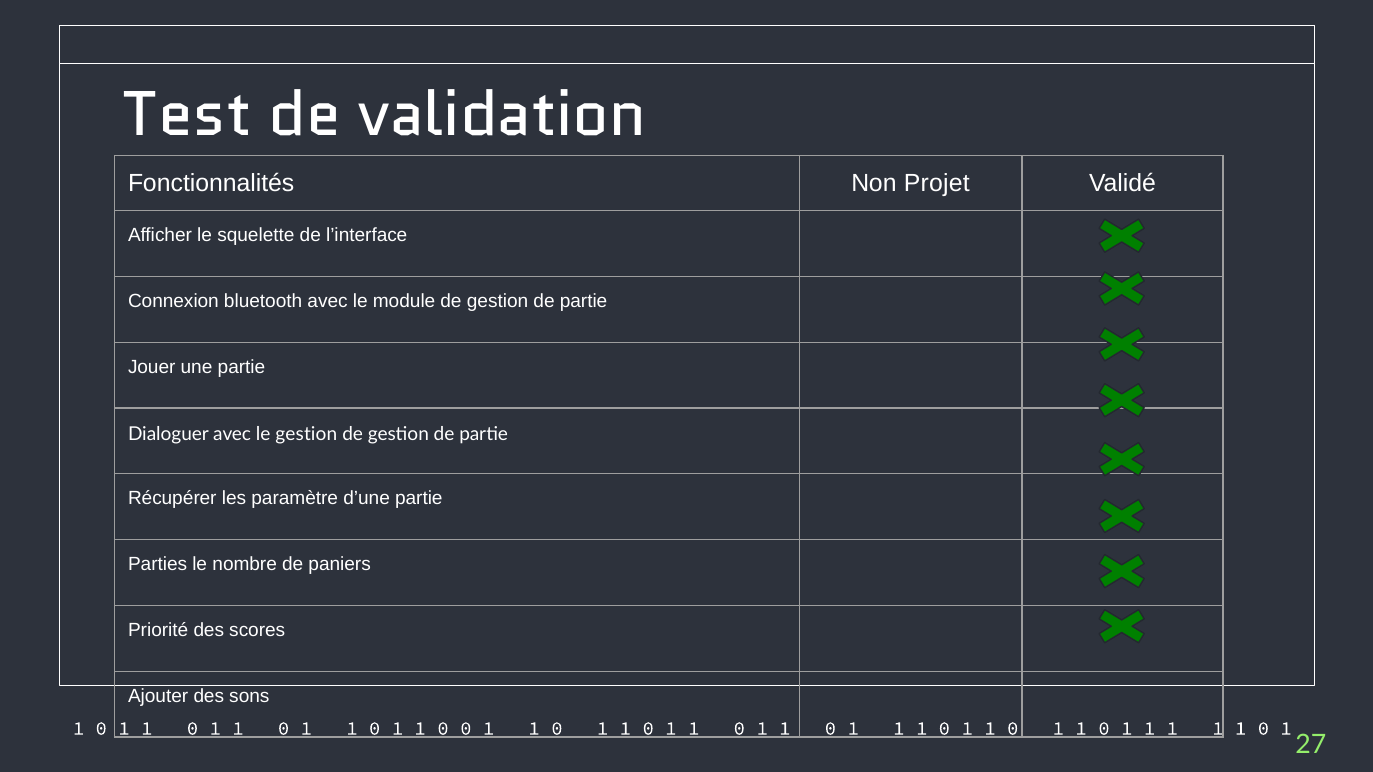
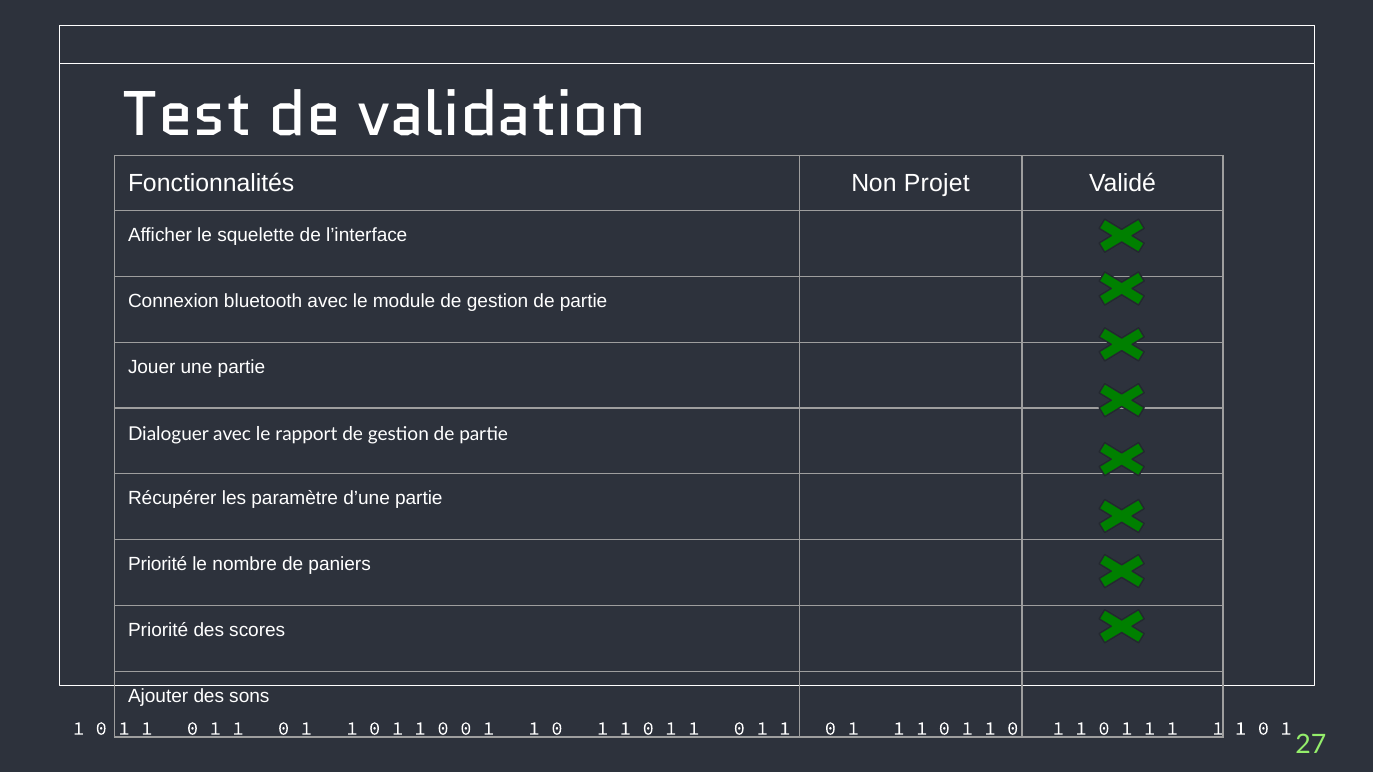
le gestion: gestion -> rapport (306, 434)
Parties: Parties -> Priorité (158, 564)
